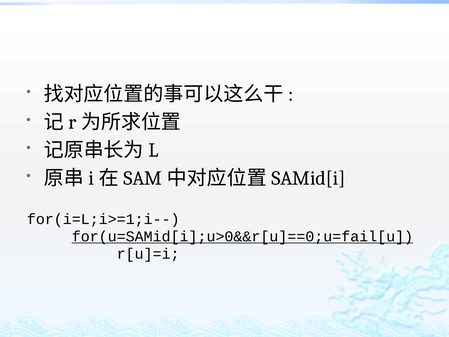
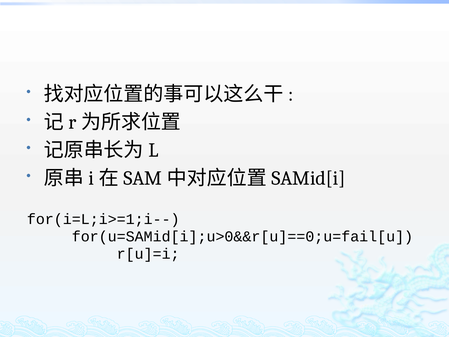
for(u=SAMid[i];u>0&&r[u]==0;u=fail[u underline: present -> none (242, 236)
